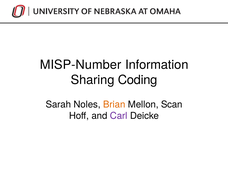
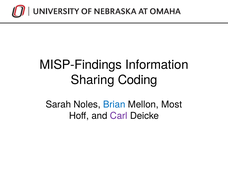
MISP-Number: MISP-Number -> MISP-Findings (81, 65)
Brian colour: orange -> blue (114, 104)
Scan: Scan -> Most (172, 104)
